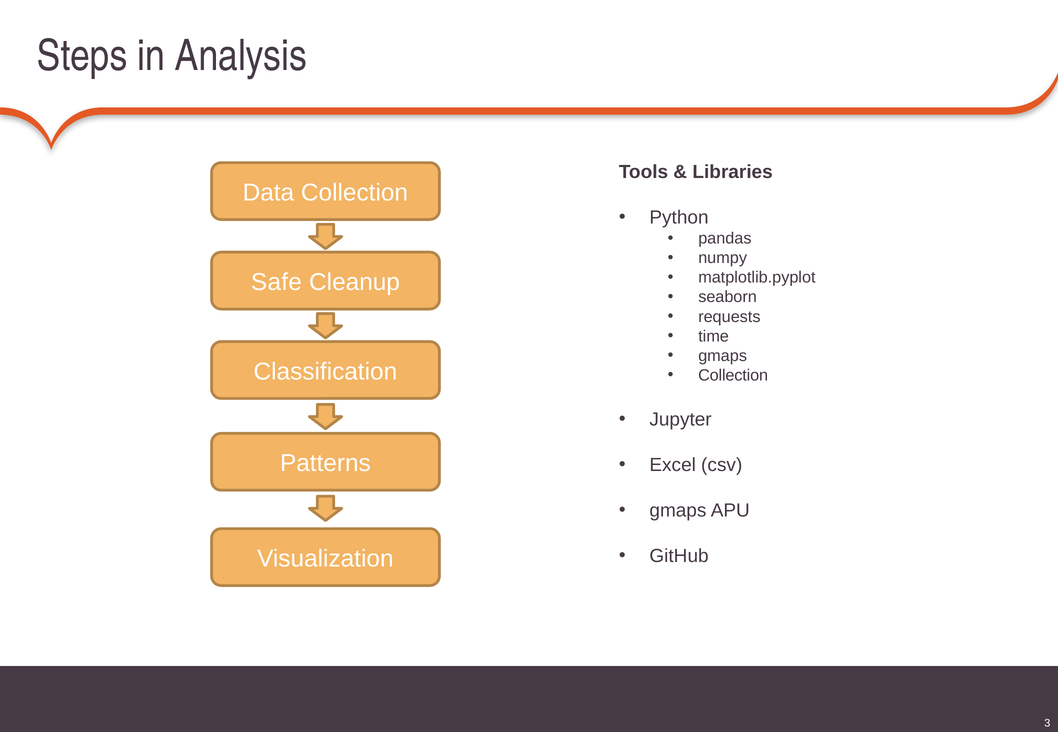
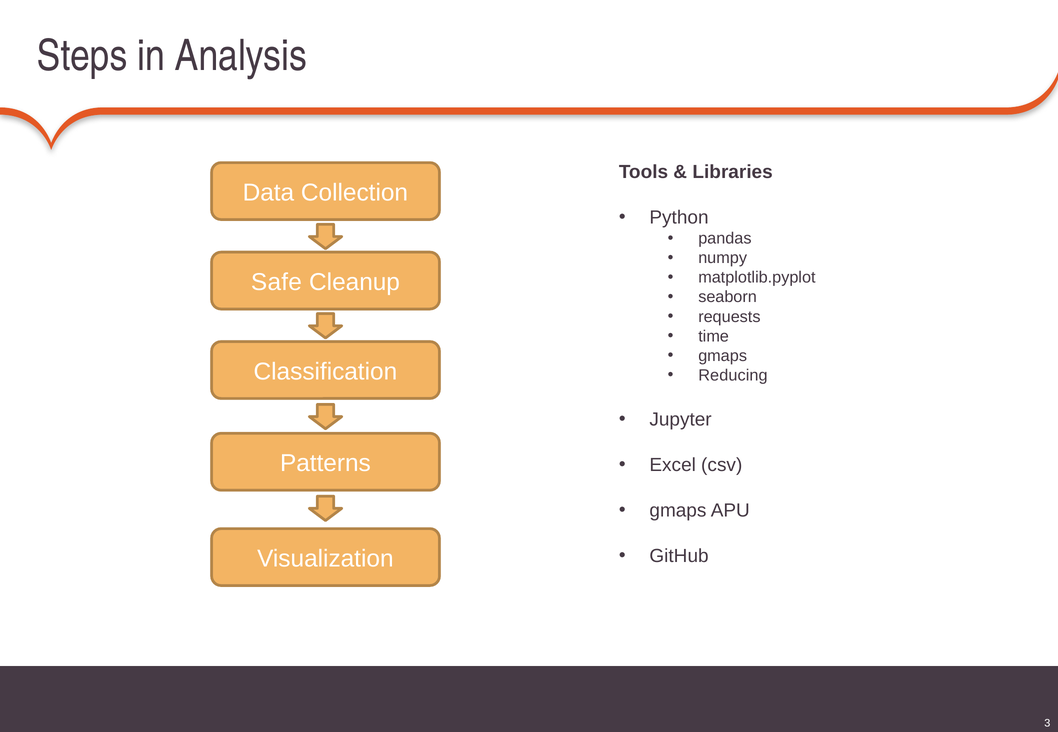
Collection: Collection -> Reducing (733, 375)
